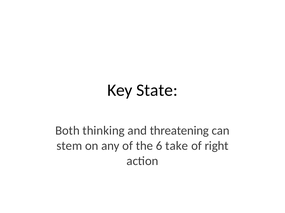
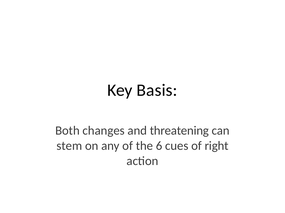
State: State -> Basis (157, 91)
thinking: thinking -> changes (104, 131)
take: take -> cues (177, 146)
